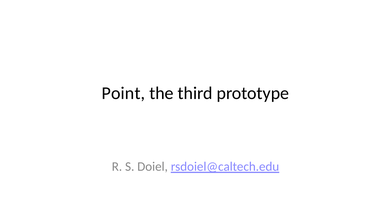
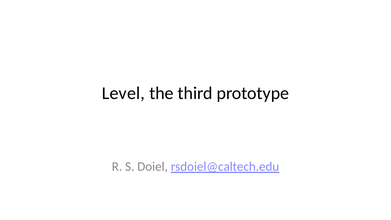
Point: Point -> Level (123, 93)
